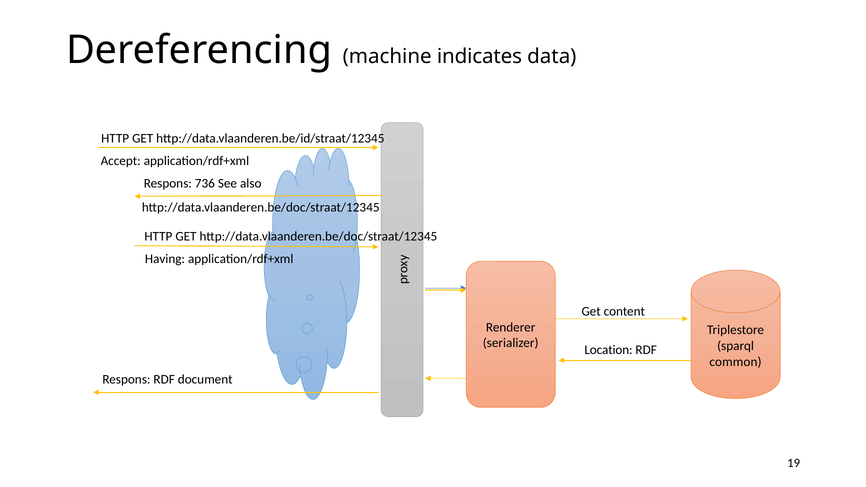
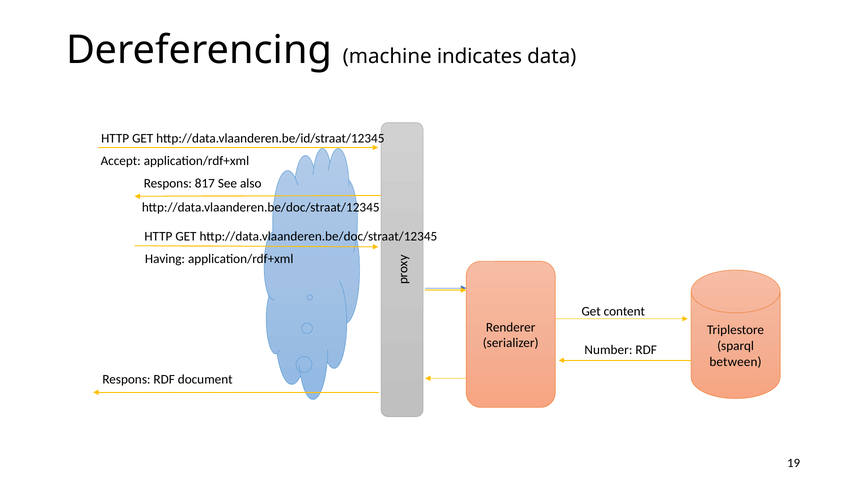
736: 736 -> 817 (205, 184)
Location: Location -> Number (608, 350)
common: common -> between (735, 362)
